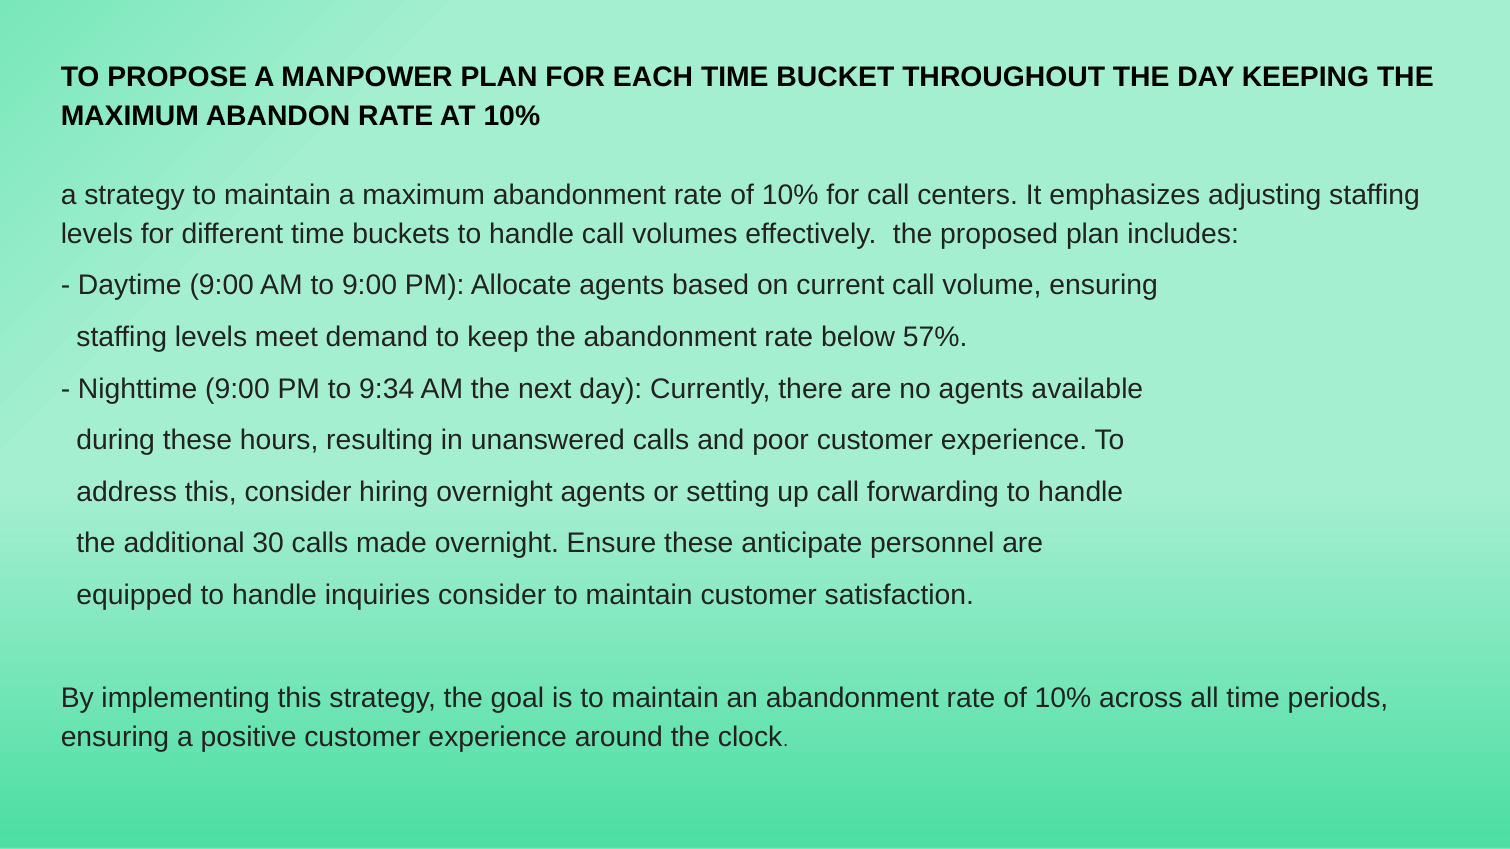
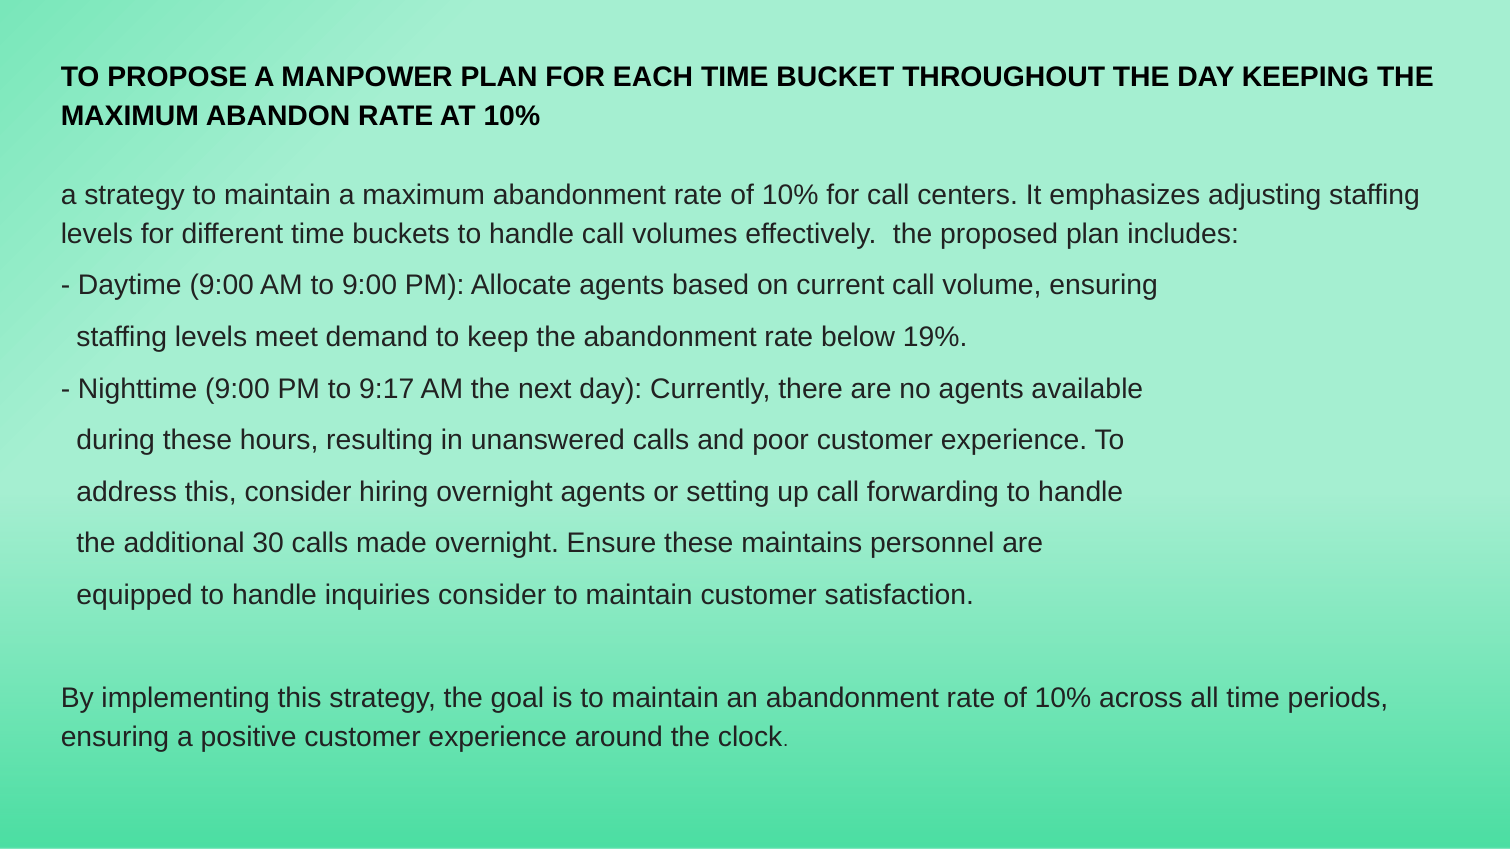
57%: 57% -> 19% (935, 337)
9:34: 9:34 -> 9:17 (387, 389)
anticipate: anticipate -> maintains (802, 544)
